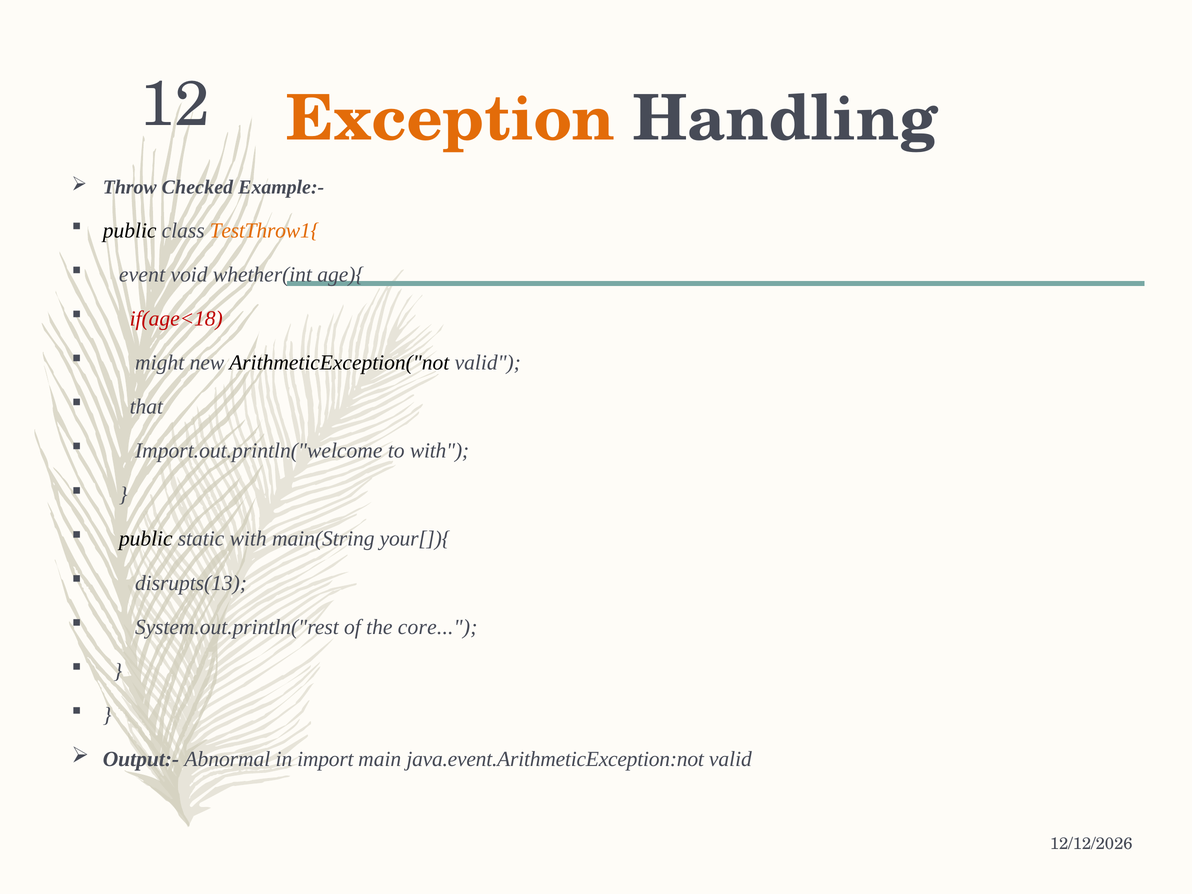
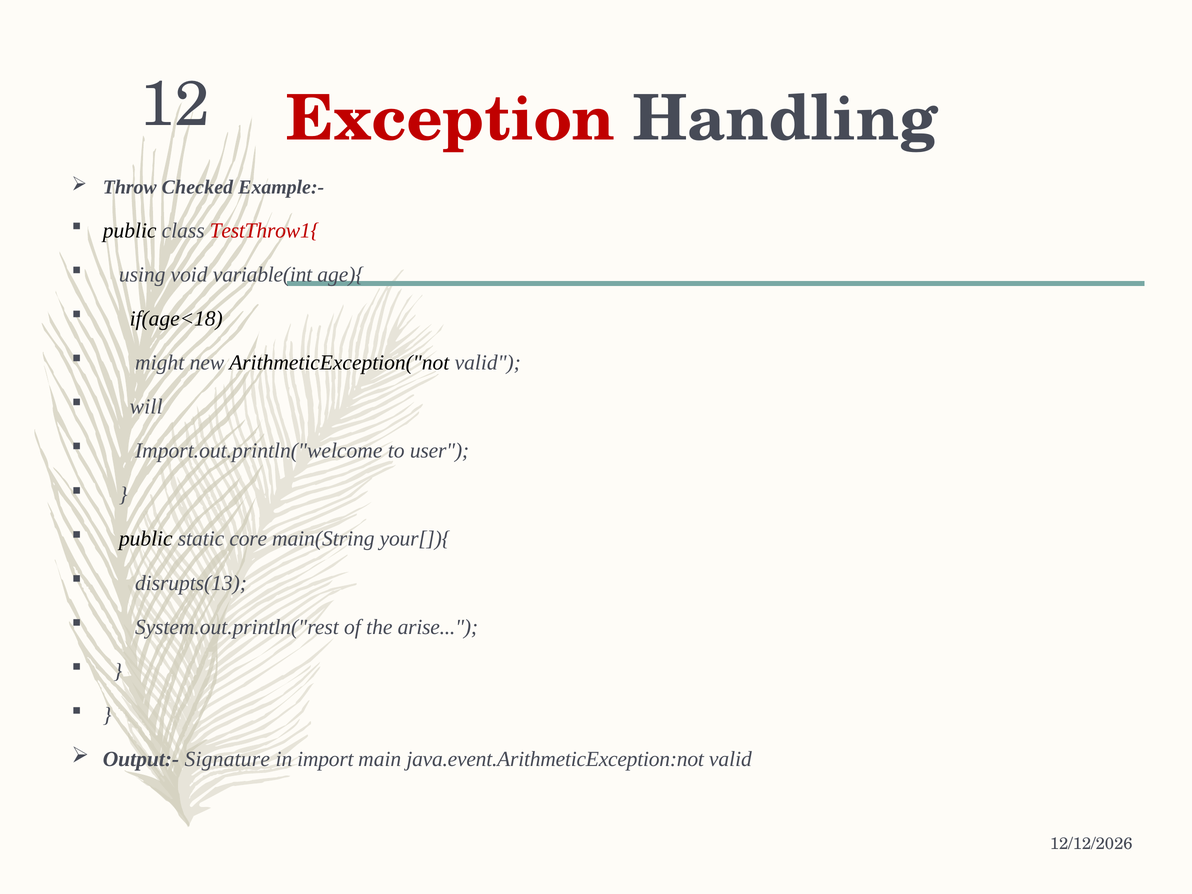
Exception colour: orange -> red (451, 119)
TestThrow1{ colour: orange -> red (264, 230)
event: event -> using (142, 274)
whether(int: whether(int -> variable(int (263, 274)
if(age<18 colour: red -> black (176, 319)
that: that -> will (146, 407)
to with: with -> user (440, 451)
static with: with -> core (248, 539)
core: core -> arise (438, 627)
Abnormal: Abnormal -> Signature (227, 759)
